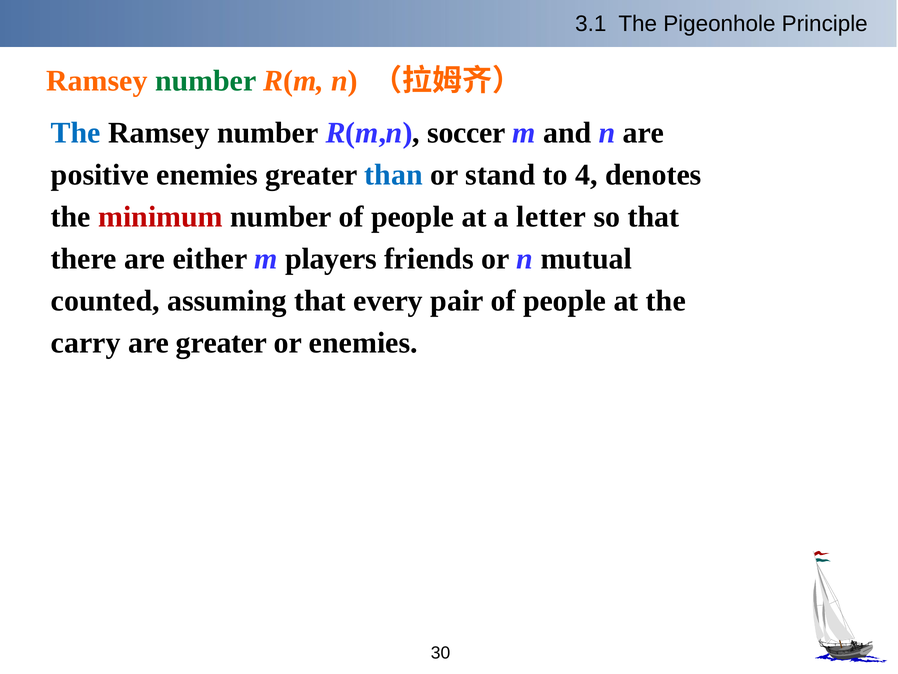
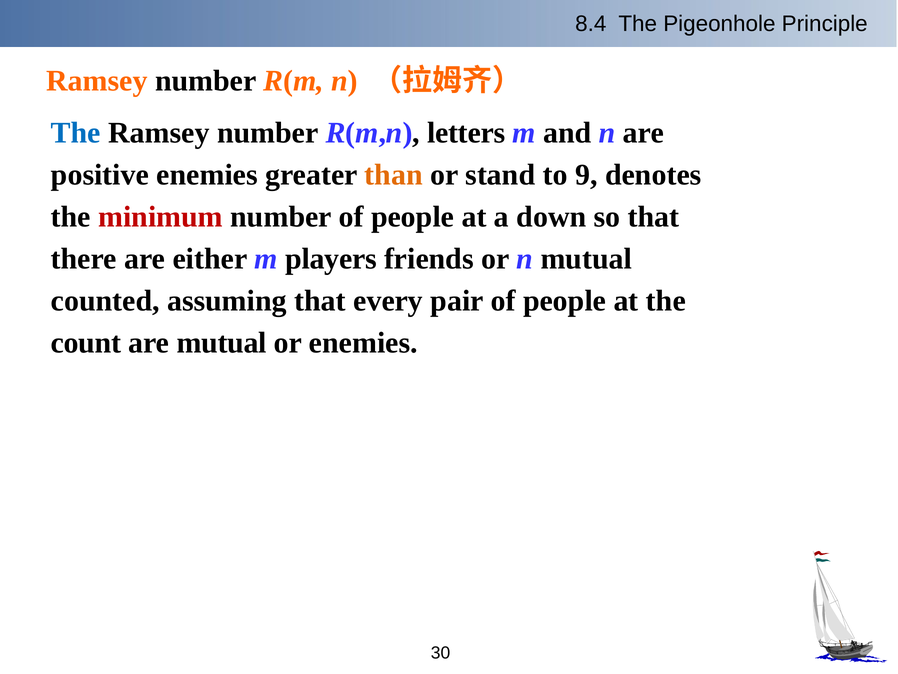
3.1: 3.1 -> 8.4 (591, 24)
number colour: green -> black (206, 81)
soccer: soccer -> letters (466, 133)
than colour: blue -> orange (394, 175)
4: 4 -> 9 (586, 175)
letter: letter -> down (551, 217)
carry: carry -> count (86, 342)
are greater: greater -> mutual (222, 342)
